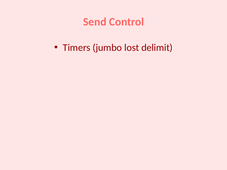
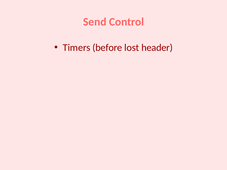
jumbo: jumbo -> before (107, 48)
delimit: delimit -> header (157, 48)
